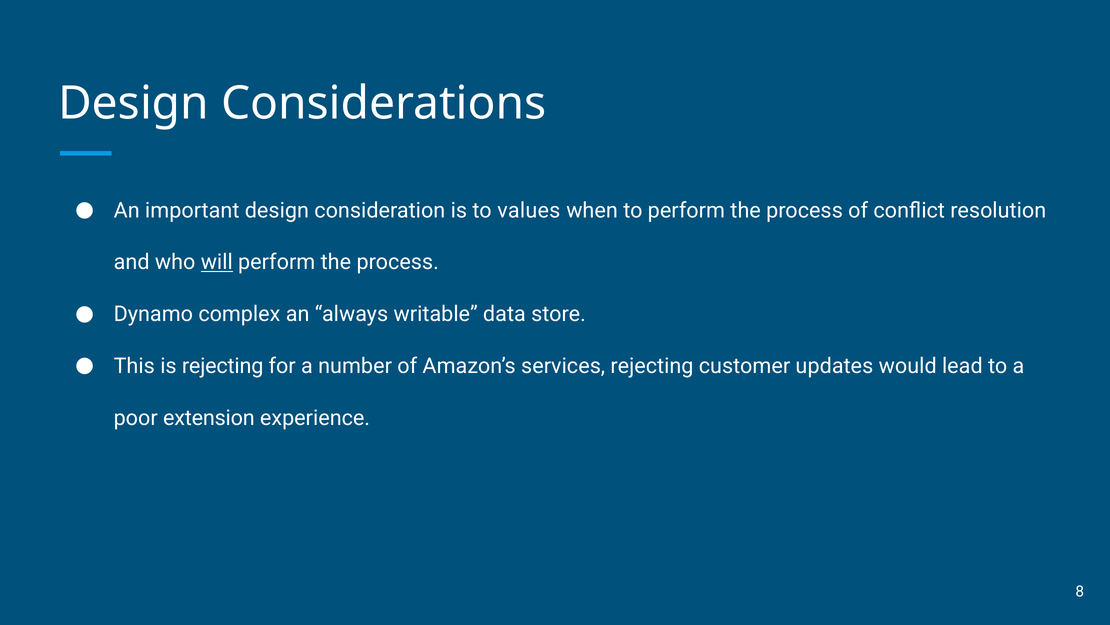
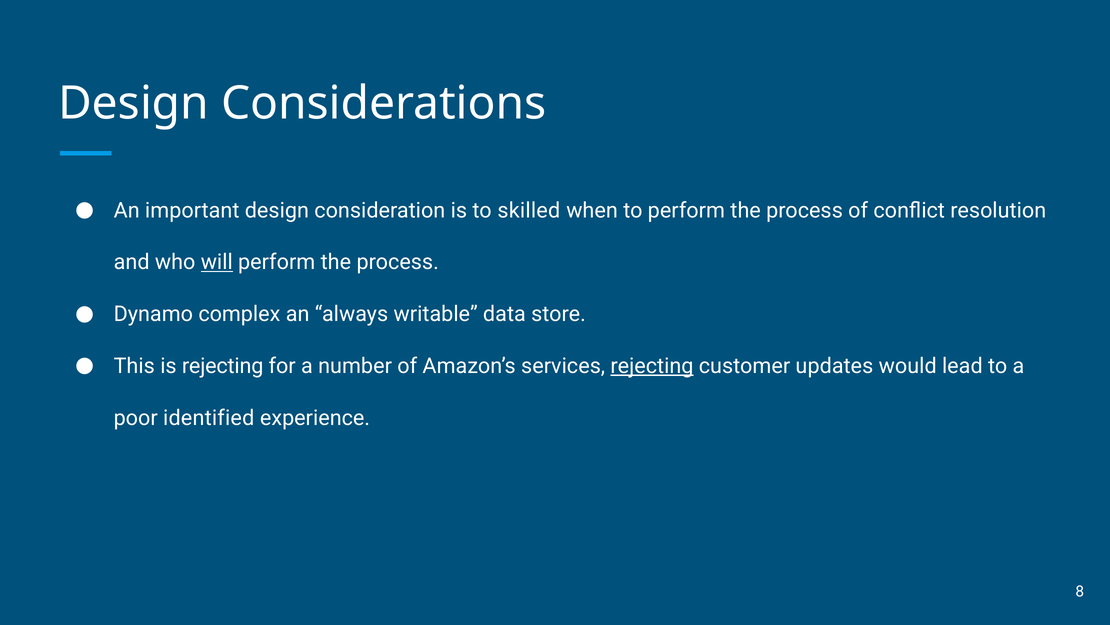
values: values -> skilled (529, 210)
rejecting underline: none -> present (652, 366)
extension: extension -> identified (209, 418)
